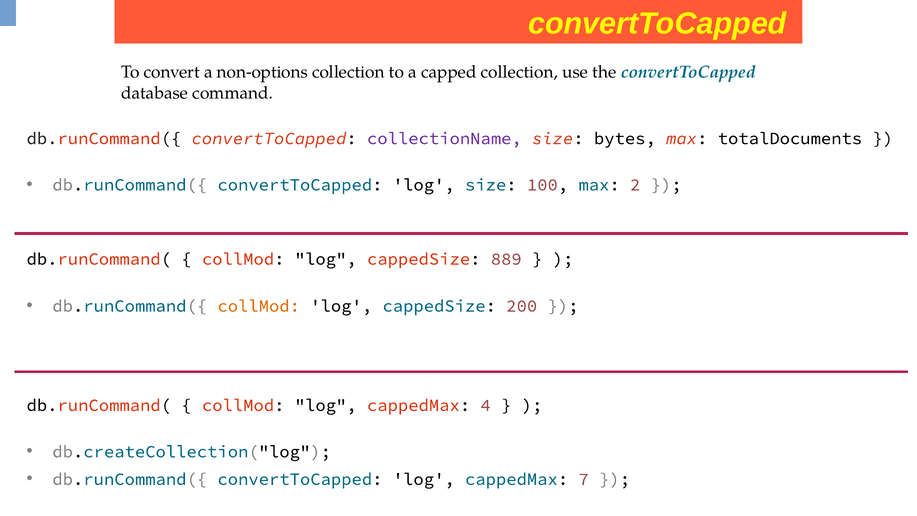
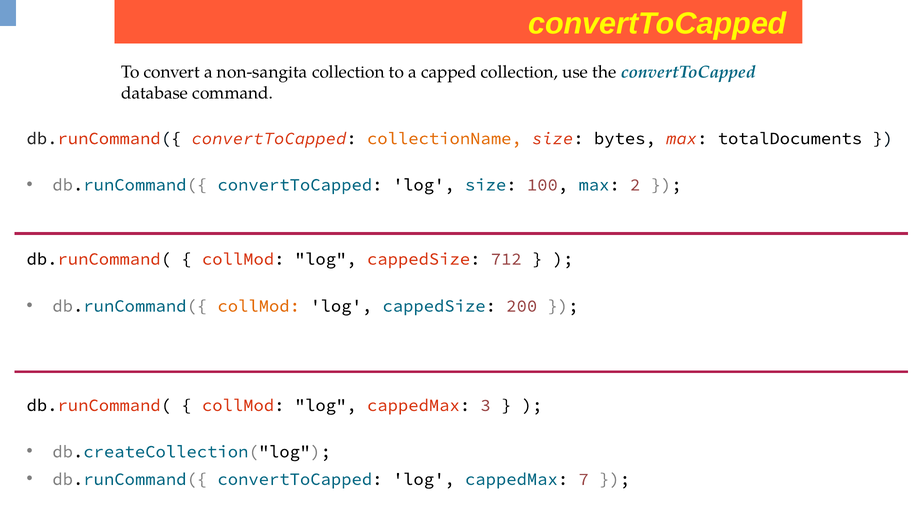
non-options: non-options -> non-sangita (262, 72)
collectionName colour: purple -> orange (444, 138)
889: 889 -> 712 (506, 259)
4: 4 -> 3 (486, 405)
